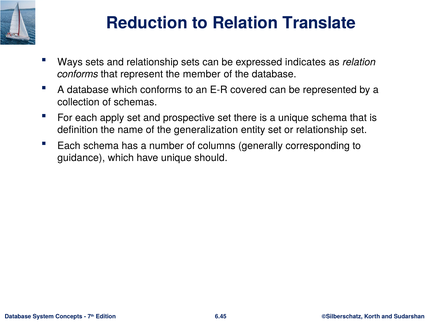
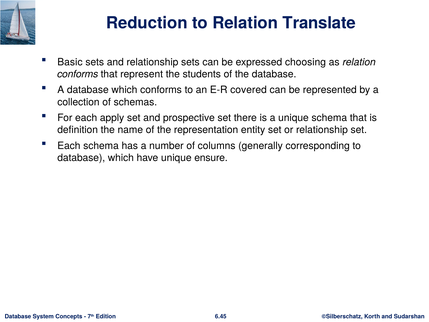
Ways: Ways -> Basic (70, 62)
indicates: indicates -> choosing (305, 62)
member: member -> students (202, 74)
generalization: generalization -> representation (206, 130)
guidance: guidance -> database (81, 158)
should: should -> ensure (211, 158)
